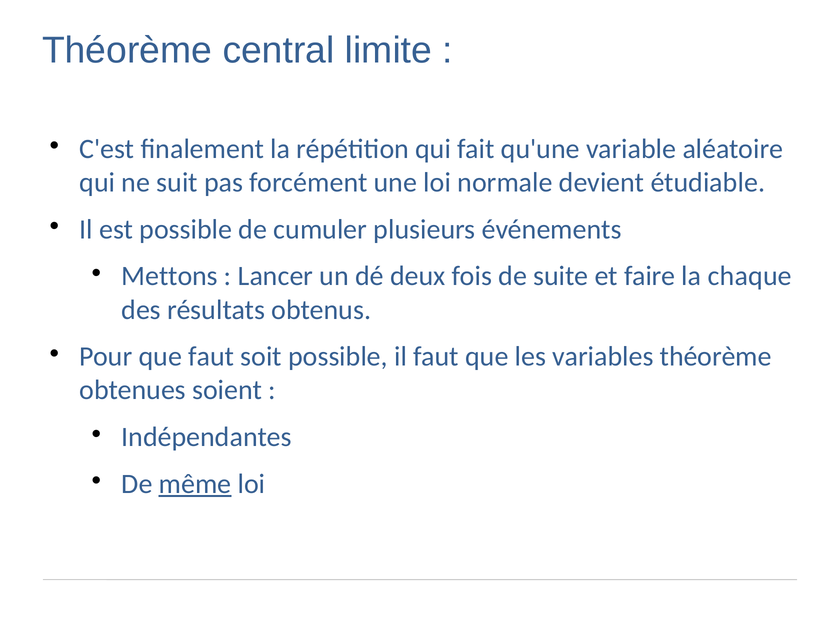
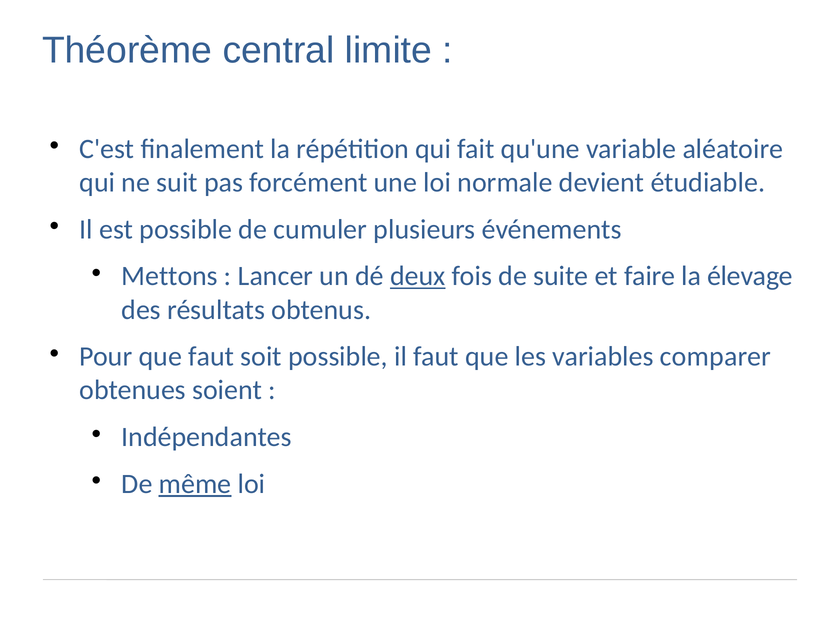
deux underline: none -> present (418, 276)
chaque: chaque -> élevage (750, 276)
variables théorème: théorème -> comparer (716, 357)
